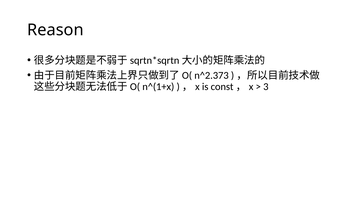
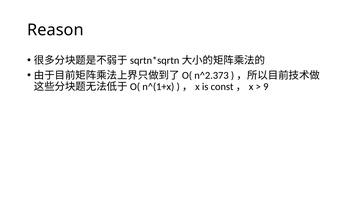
3: 3 -> 9 (266, 87)
